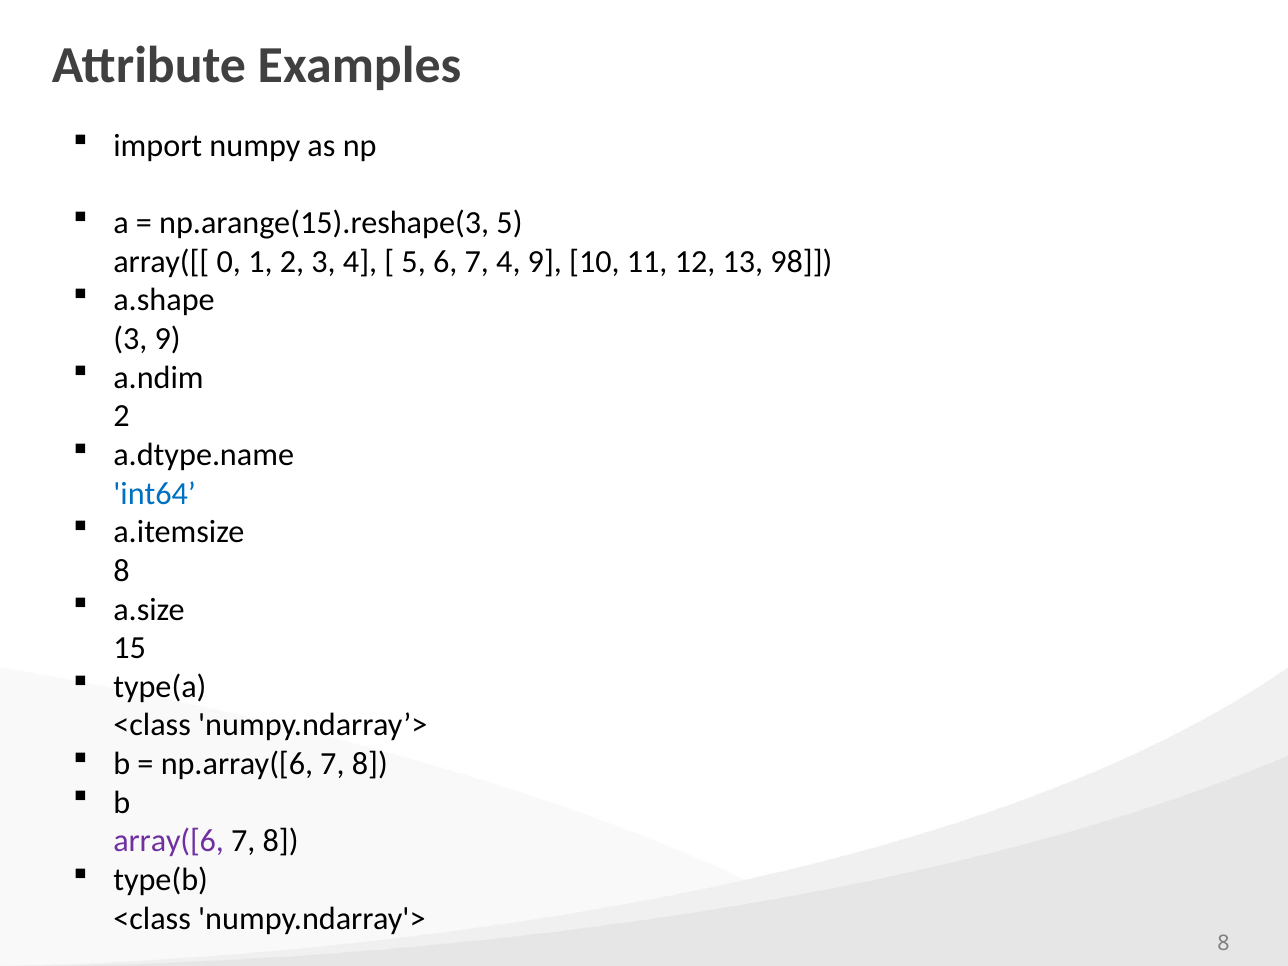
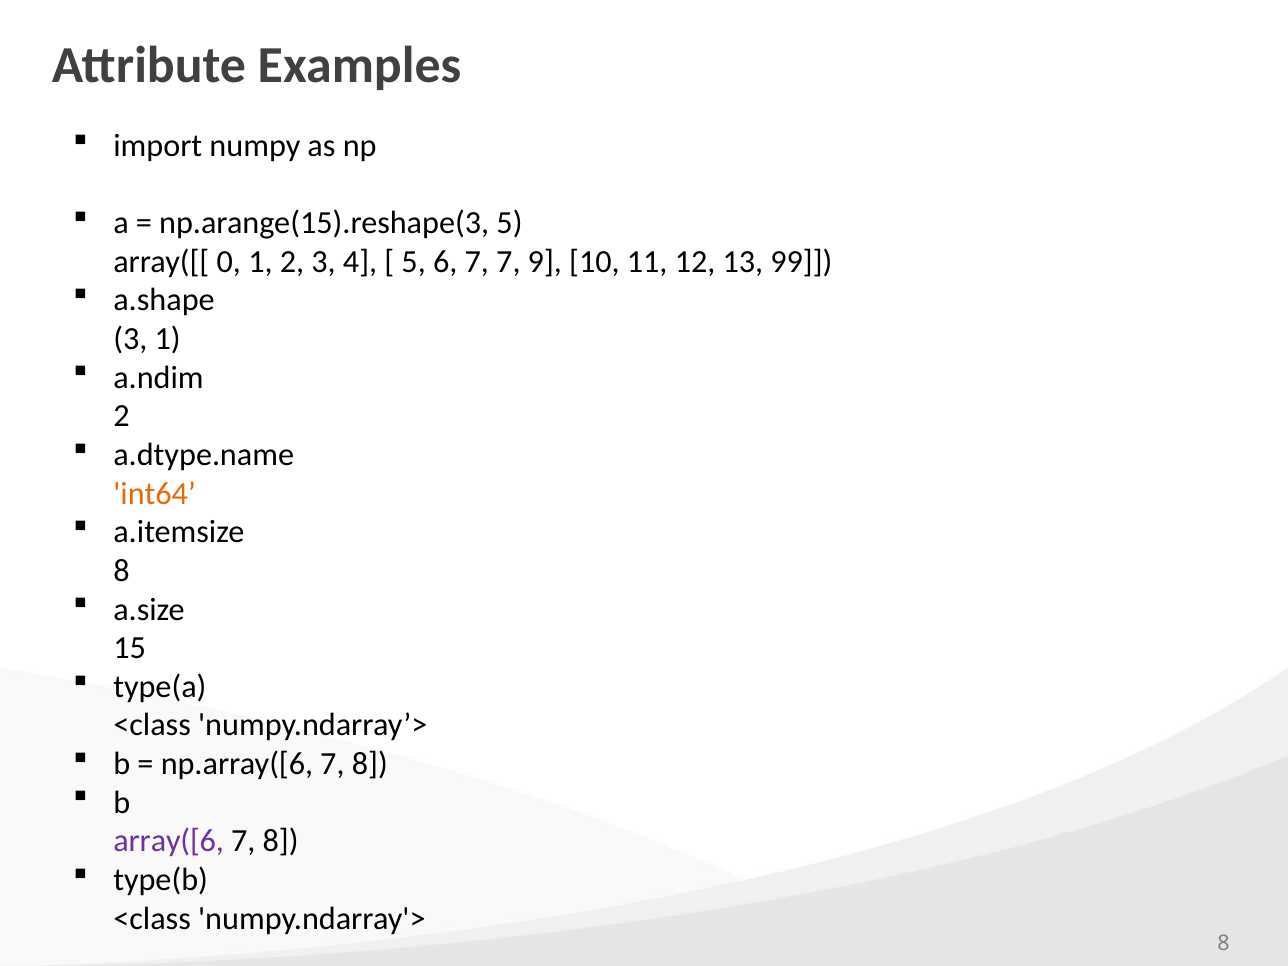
7 4: 4 -> 7 (508, 262)
98: 98 -> 99 (801, 262)
3 9: 9 -> 1 (168, 339)
int64 colour: blue -> orange (155, 493)
